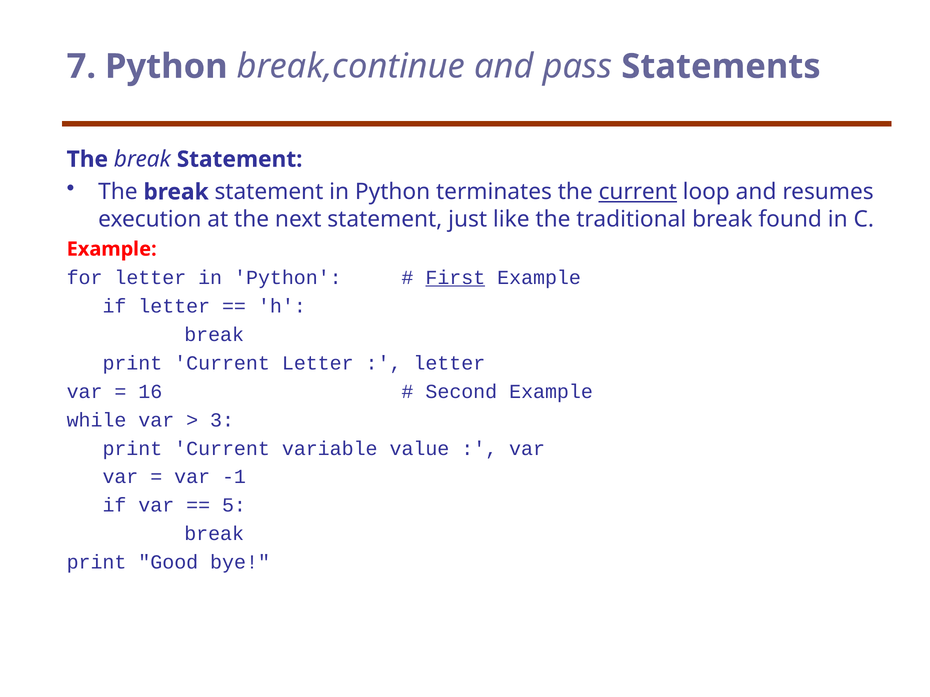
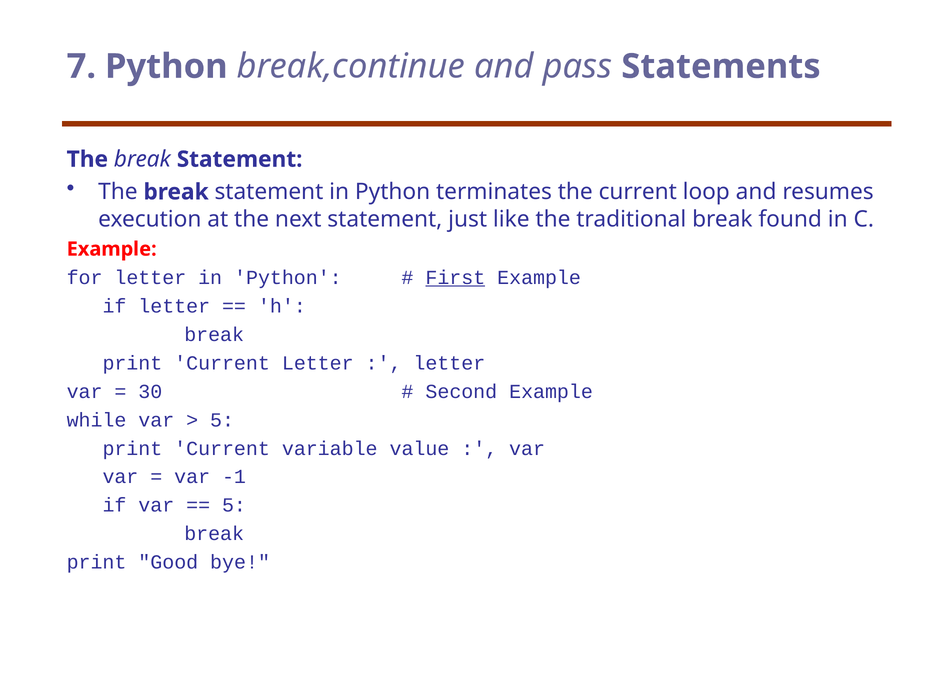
current underline: present -> none (638, 192)
16: 16 -> 30 (150, 392)
3: 3 -> 5 (222, 420)
